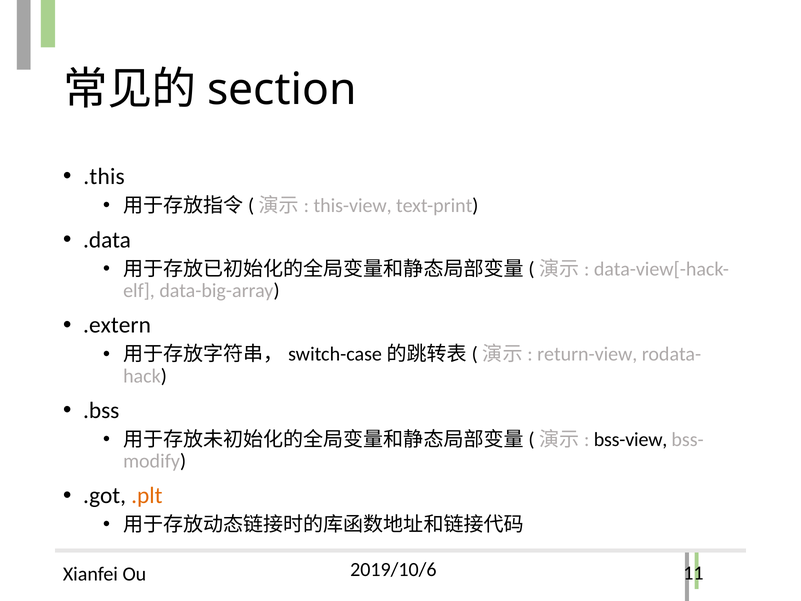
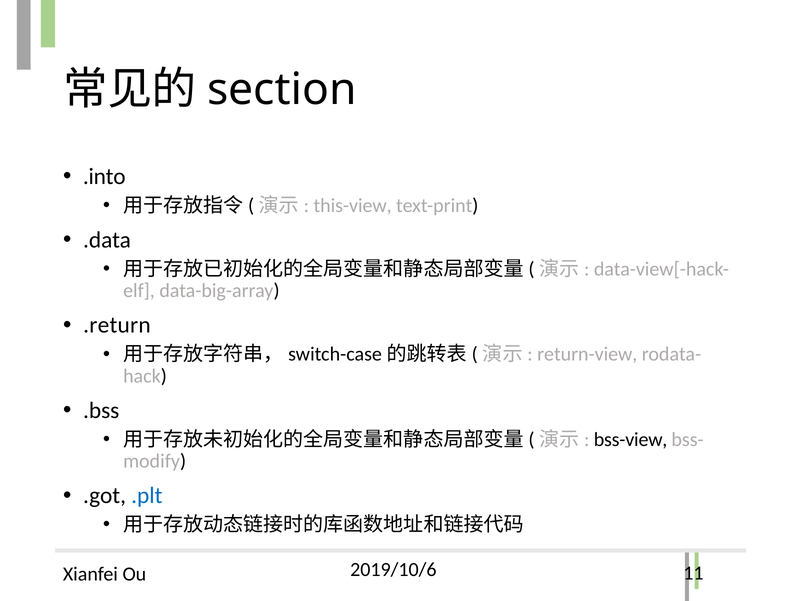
.this: .this -> .into (104, 176)
.extern: .extern -> .return (117, 325)
.plt colour: orange -> blue (147, 495)
